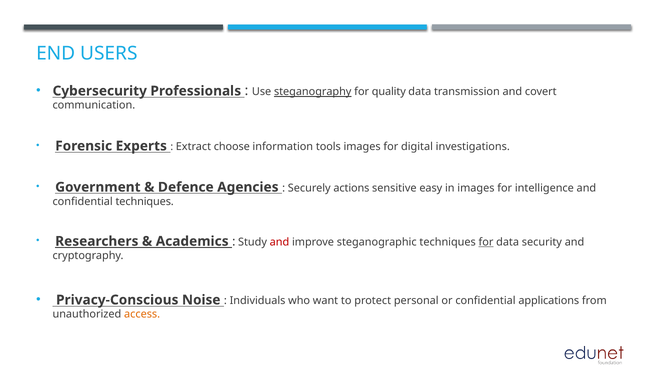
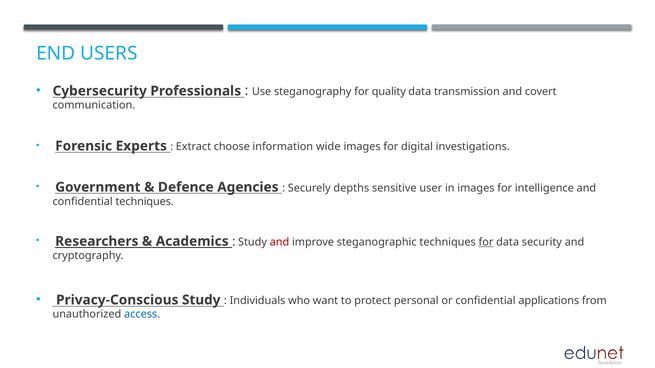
steganography underline: present -> none (313, 92)
tools: tools -> wide (328, 147)
actions: actions -> depths (351, 188)
easy: easy -> user (431, 188)
Privacy-Conscious Noise: Noise -> Study (201, 300)
access colour: orange -> blue (142, 315)
